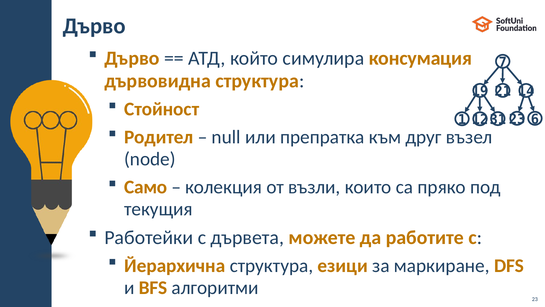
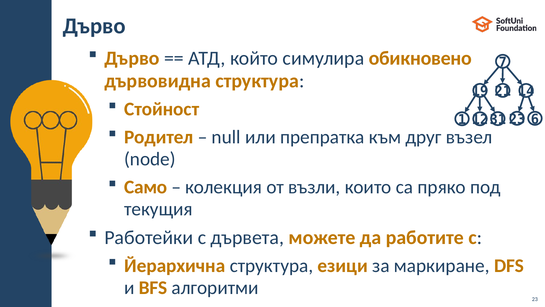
консумация: консумация -> обикновено (420, 58)
